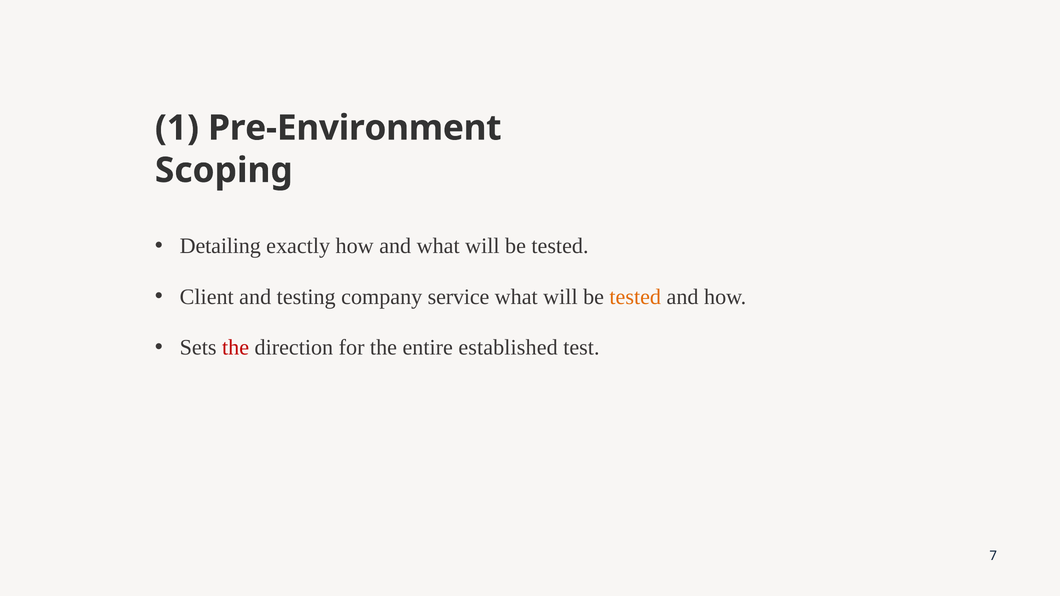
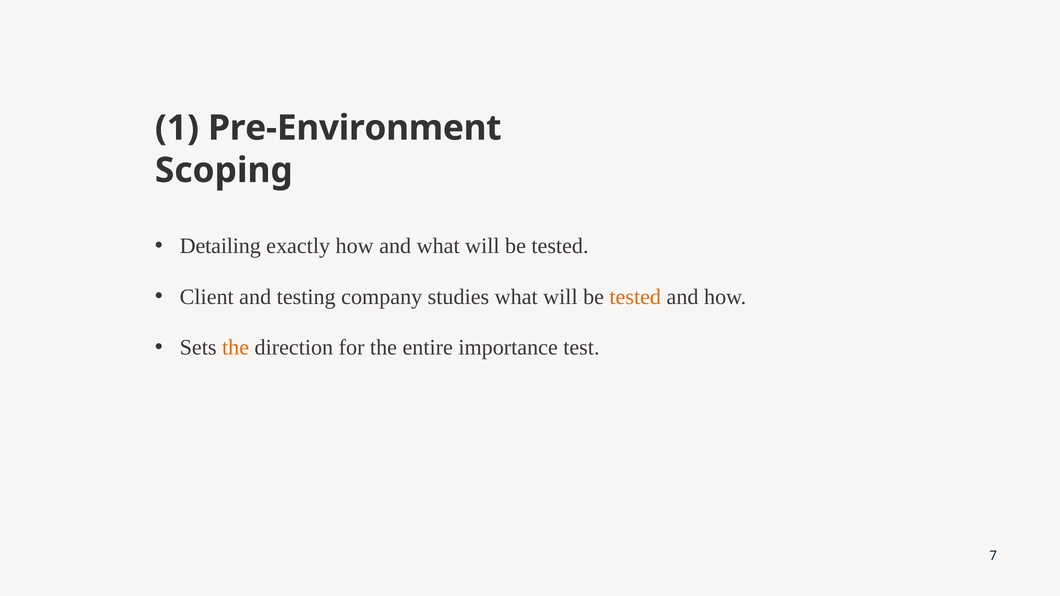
service: service -> studies (458, 297)
the colour: red -> orange (236, 348)
established: established -> importance (508, 348)
